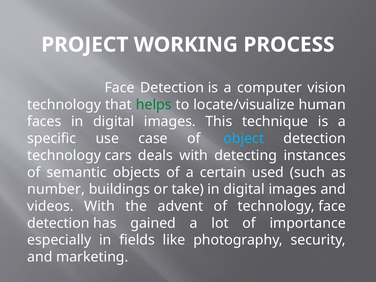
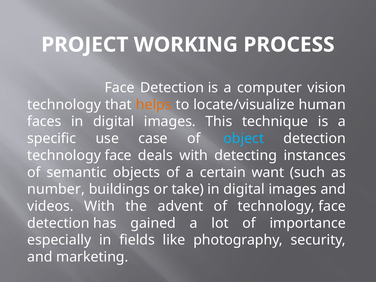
helps colour: green -> orange (154, 105)
cars: cars -> face (118, 155)
used: used -> want (268, 172)
